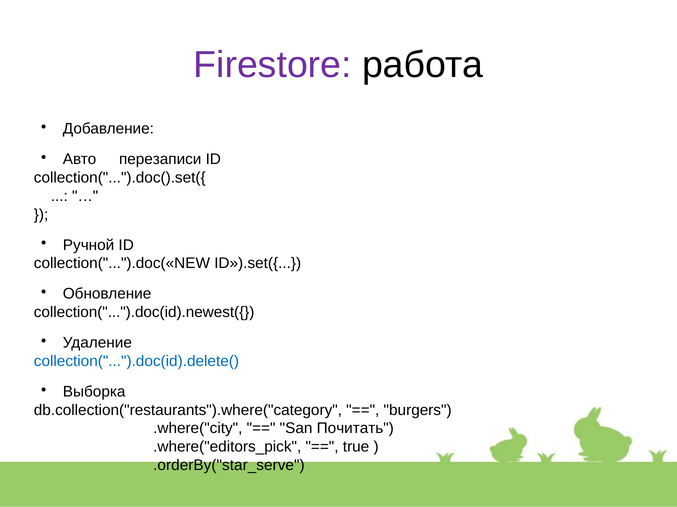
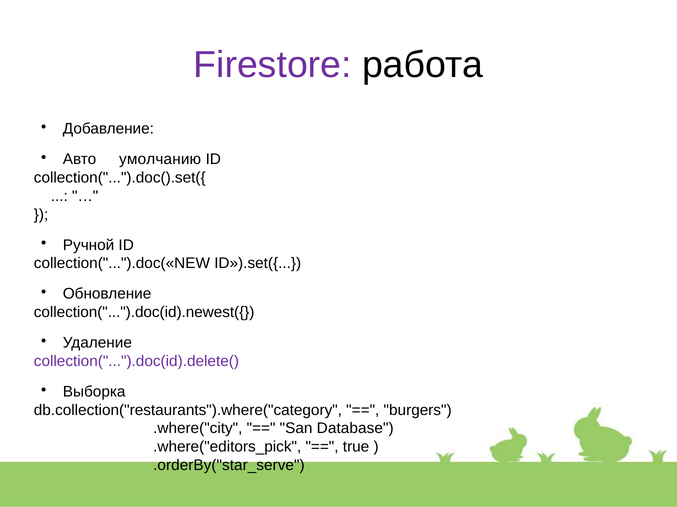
перезаписи: перезаписи -> умолчанию (160, 160)
сollection("...").doc(id).delete( colour: blue -> purple (136, 362)
Почитать: Почитать -> Database (355, 429)
